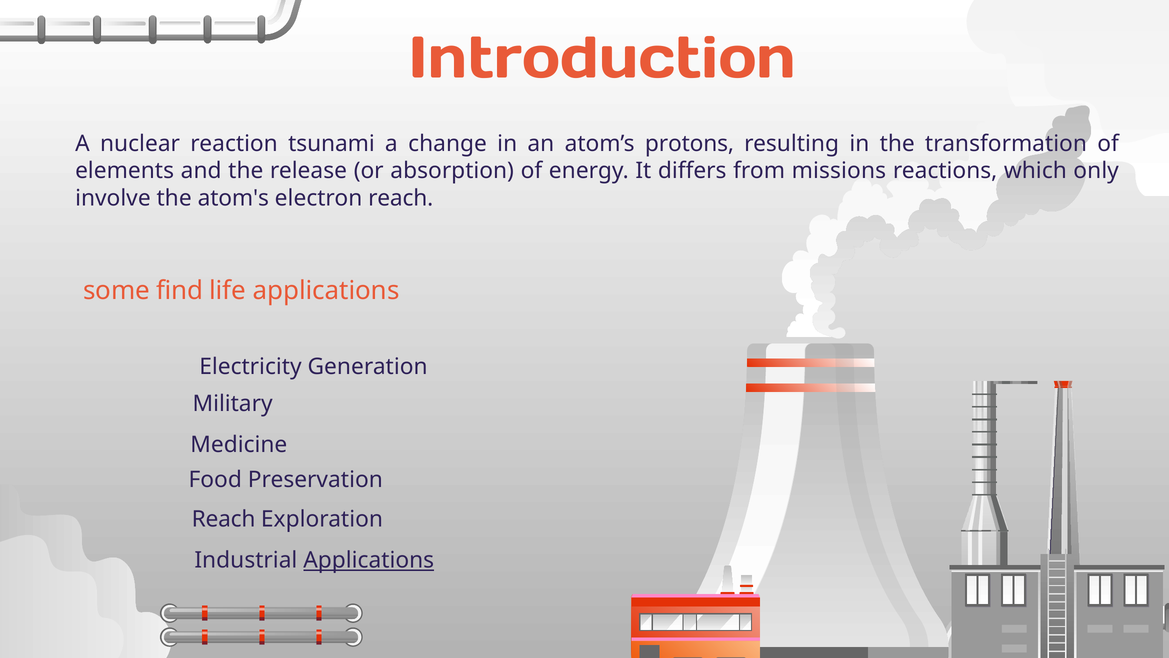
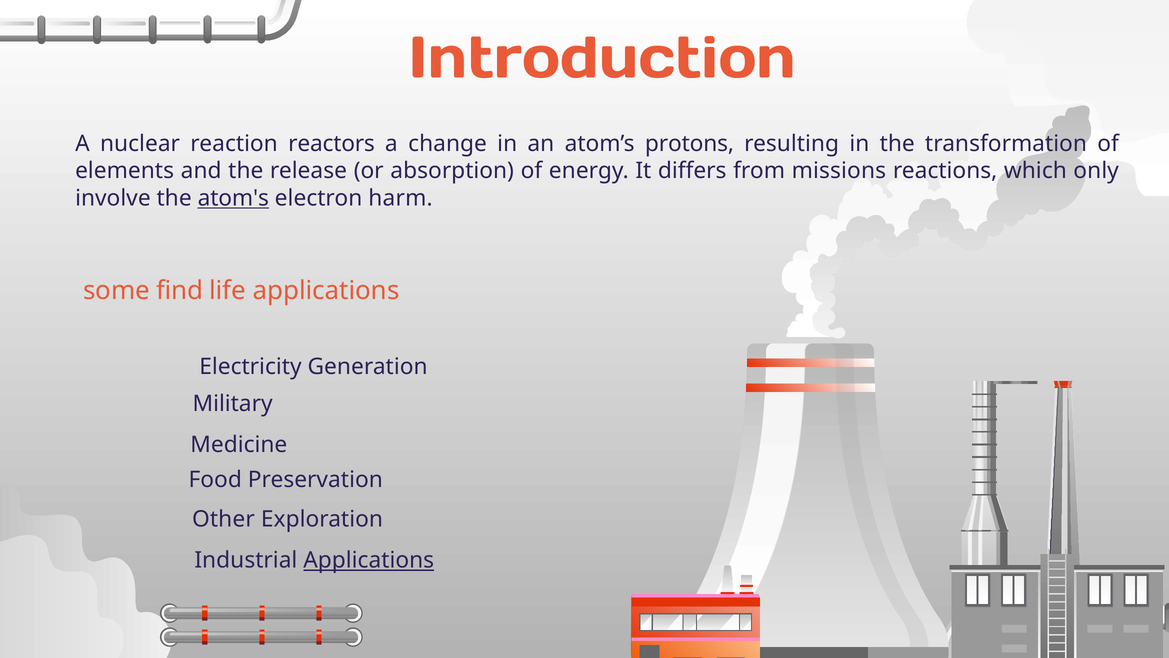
tsunami: tsunami -> reactors (332, 144)
atom's underline: none -> present (233, 198)
electron reach: reach -> harm (400, 198)
Reach: Reach -> Other (223, 519)
